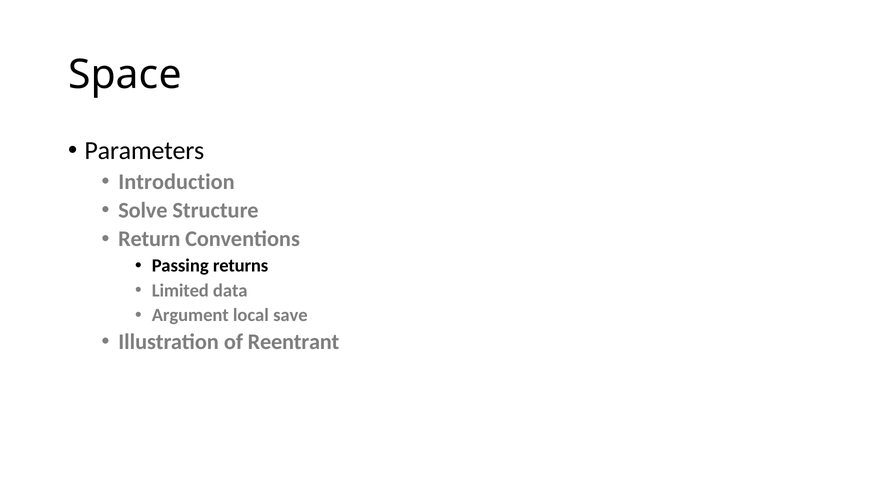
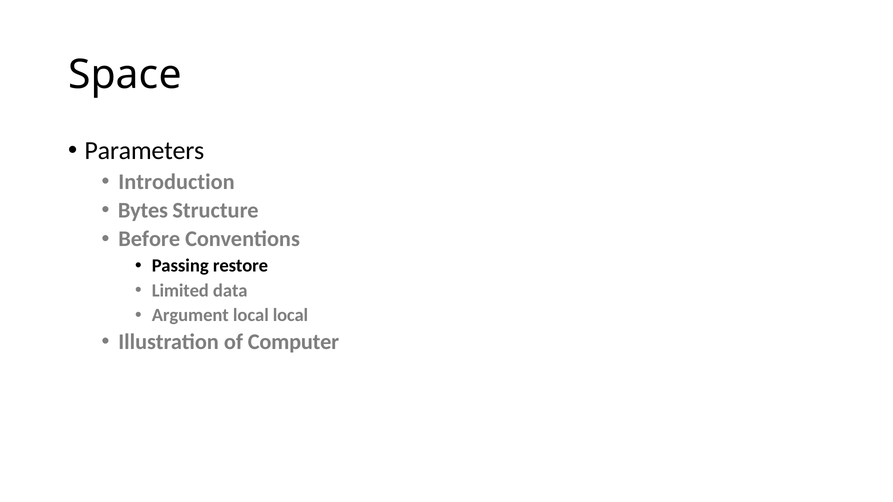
Solve: Solve -> Bytes (143, 211)
Return: Return -> Before (149, 239)
returns: returns -> restore (240, 266)
local save: save -> local (290, 315)
Reentrant: Reentrant -> Computer (293, 342)
